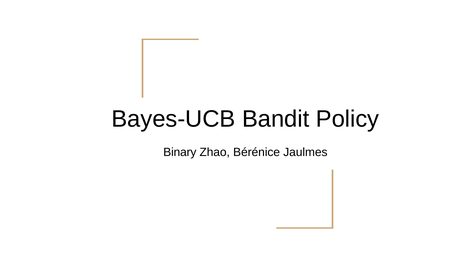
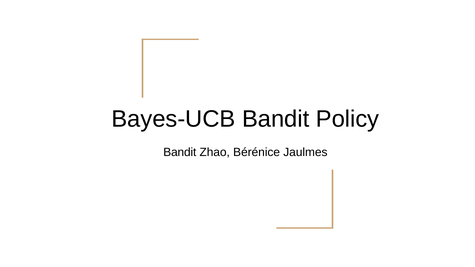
Binary: Binary -> Bandit (180, 152)
